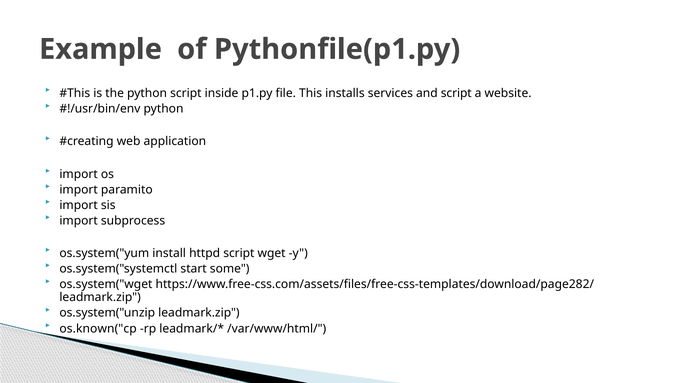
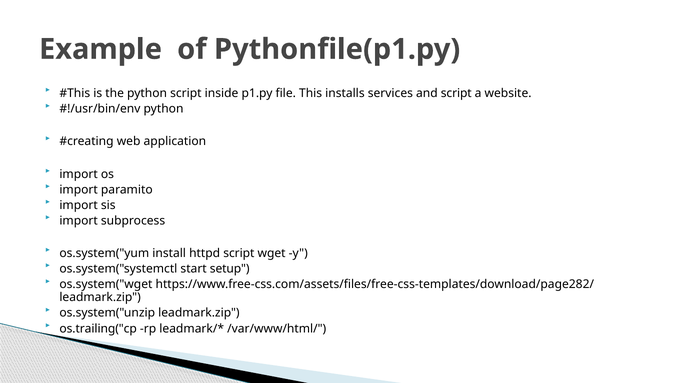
some: some -> setup (230, 268)
os.known("cp: os.known("cp -> os.trailing("cp (98, 328)
